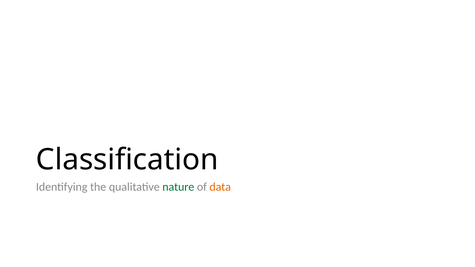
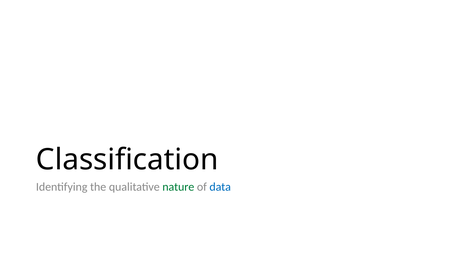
data colour: orange -> blue (220, 187)
